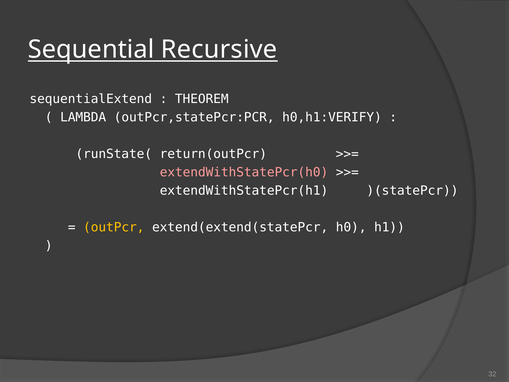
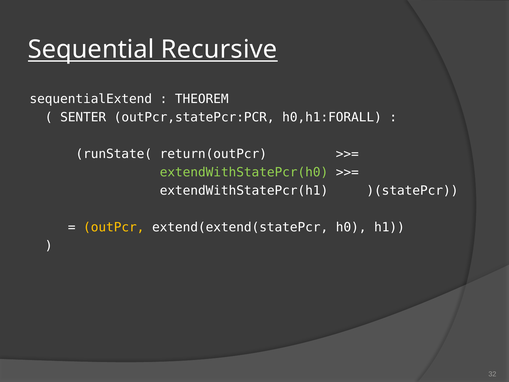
LAMBDA: LAMBDA -> SENTER (83, 117)
h0,h1:VERIFY: h0,h1:VERIFY -> h0,h1:FORALL (332, 117)
extendWithStatePcr(h0 colour: pink -> light green (244, 172)
